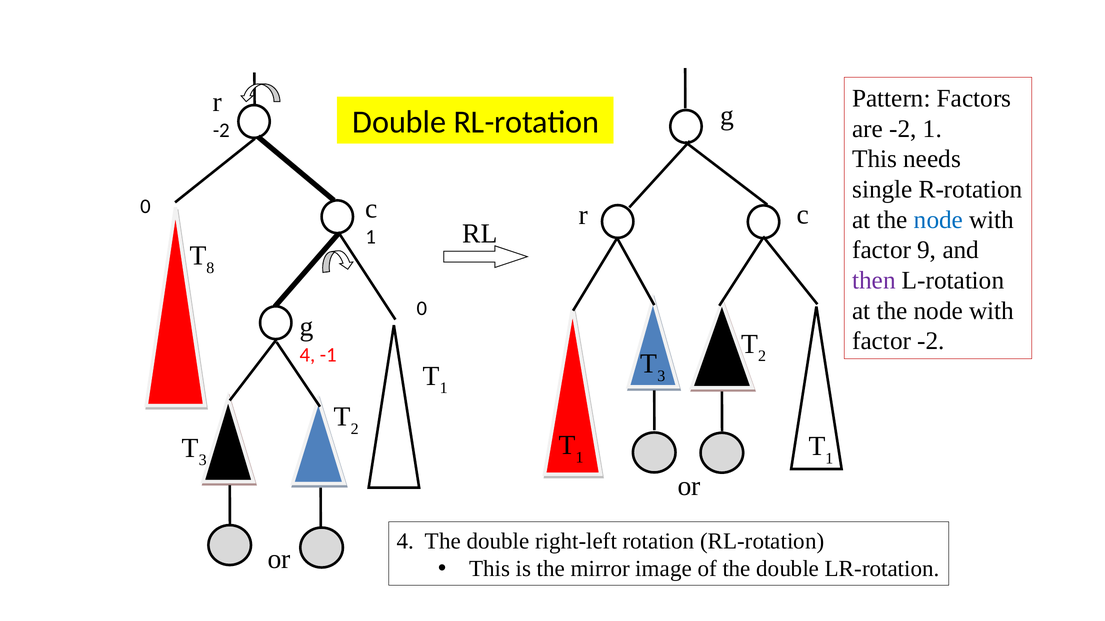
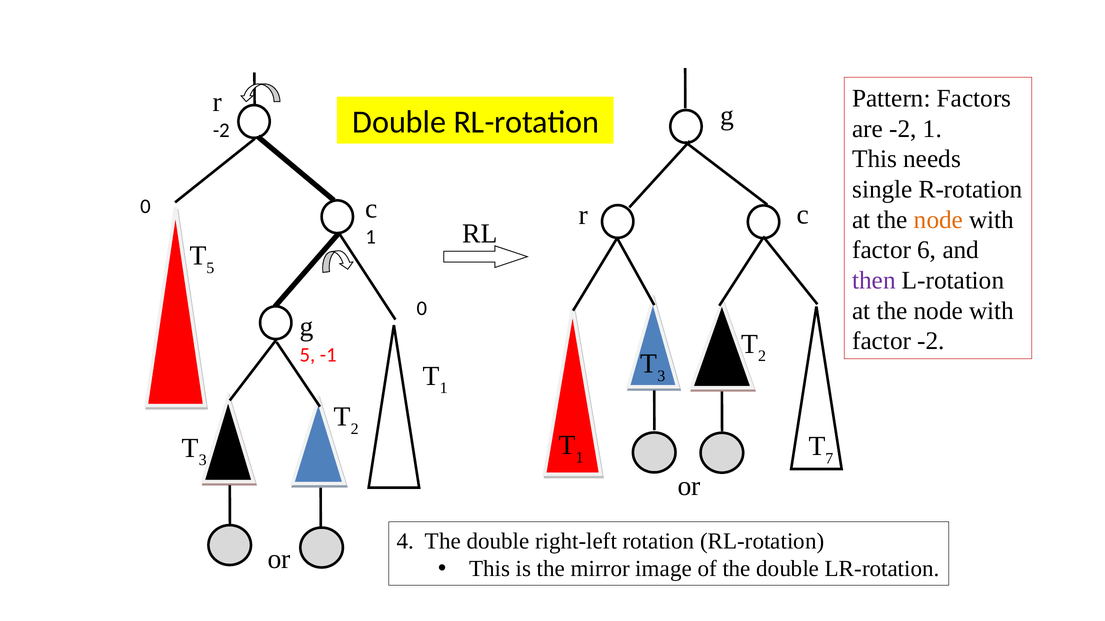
node colour: blue -> orange (938, 220)
9: 9 -> 6 (927, 250)
8: 8 -> 5 (210, 268)
4: 4 -> 5 (307, 355)
1: 1 -> 7 (829, 459)
